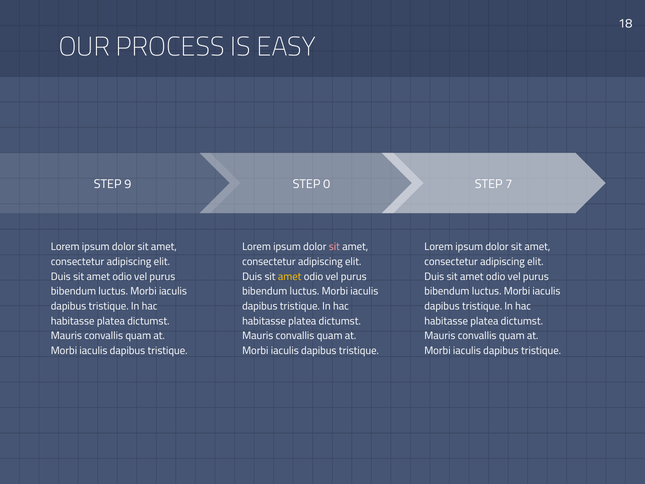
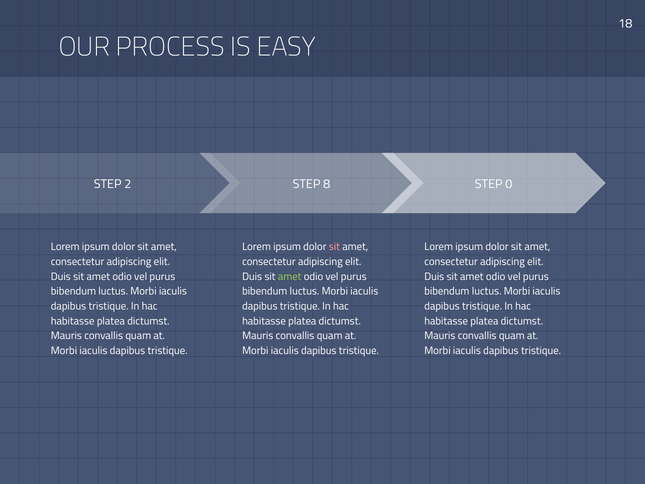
9: 9 -> 2 (128, 184)
0: 0 -> 8 (327, 184)
7: 7 -> 0 (509, 184)
amet colour: yellow -> light green (290, 276)
